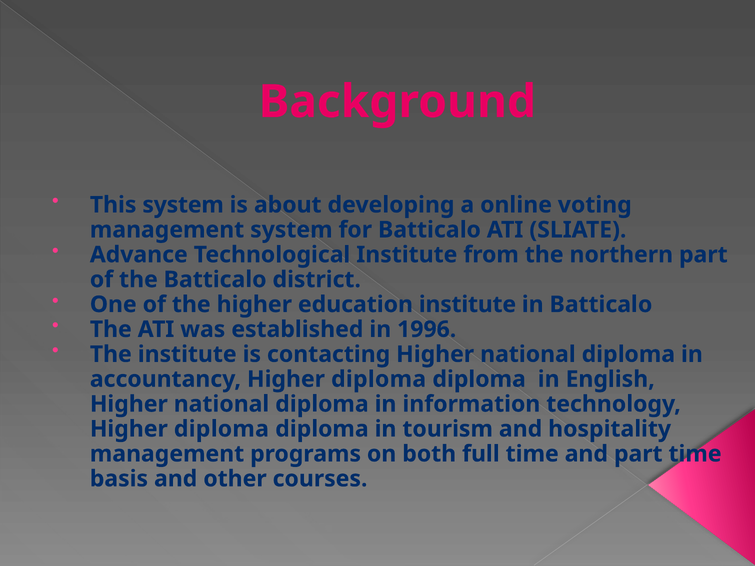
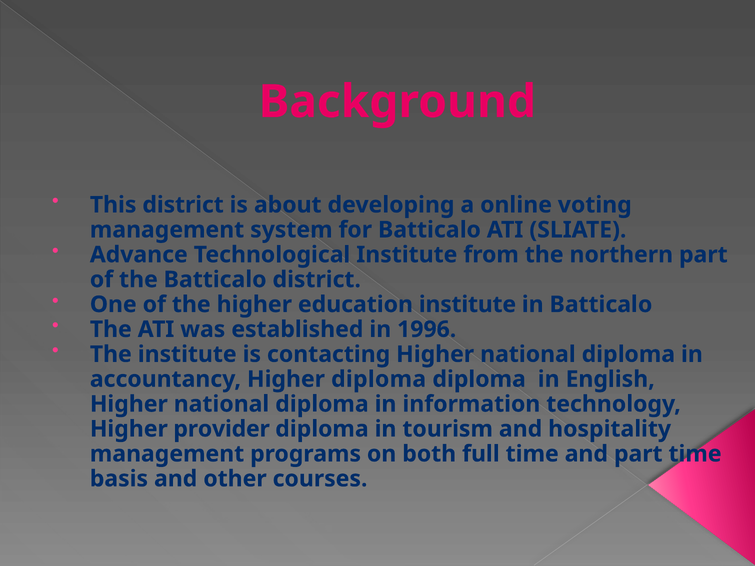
This system: system -> district (183, 205)
diploma: diploma -> provider (222, 429)
